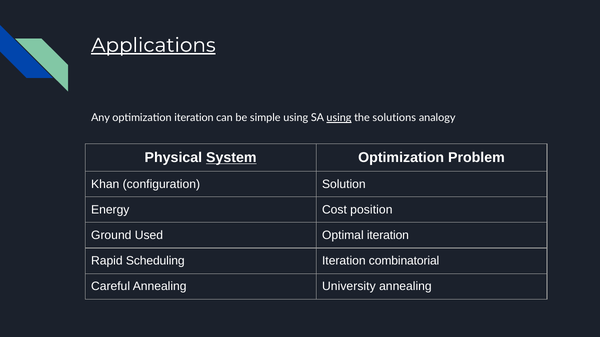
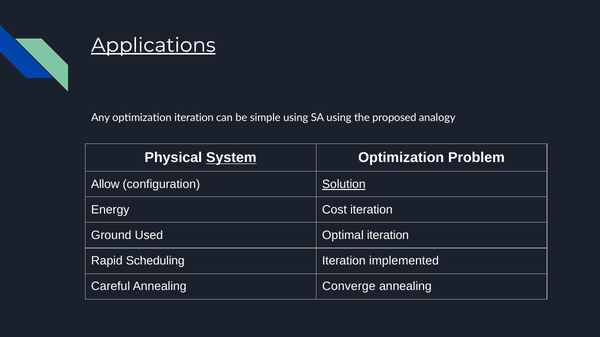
using underline: present -> none (339, 118)
solutions: solutions -> proposed (394, 118)
Khan: Khan -> Allow (105, 185)
Solution underline: none -> present (344, 185)
Cost position: position -> iteration (371, 210)
combinatorial: combinatorial -> implemented (404, 261)
University: University -> Converge (349, 287)
